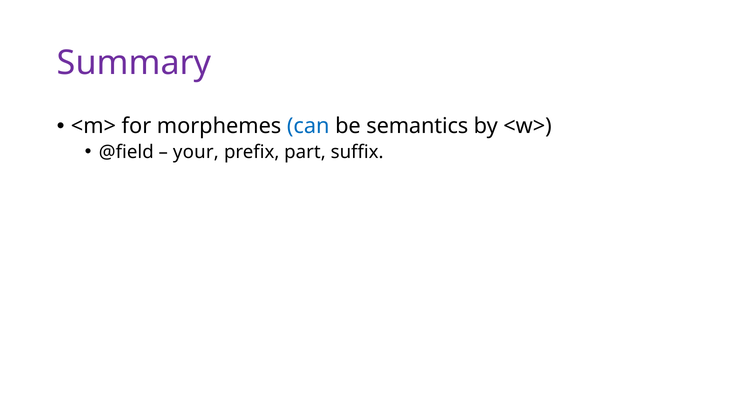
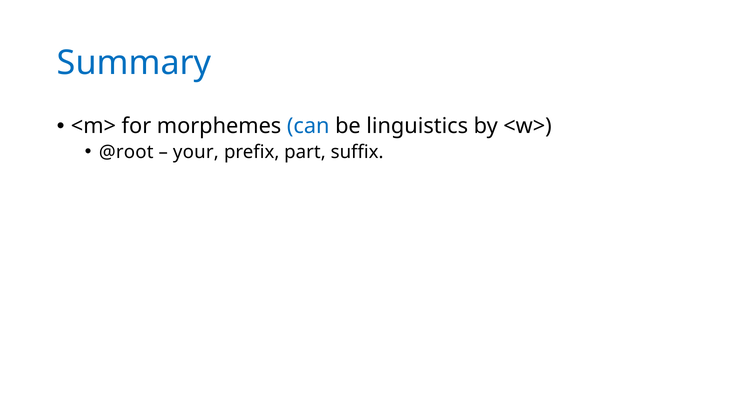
Summary colour: purple -> blue (134, 63)
semantics: semantics -> linguistics (417, 126)
@field: @field -> @root (126, 152)
